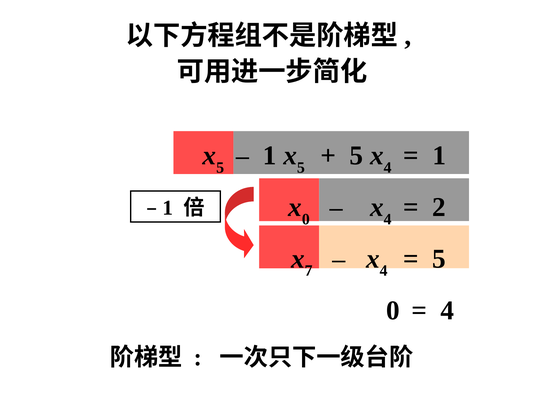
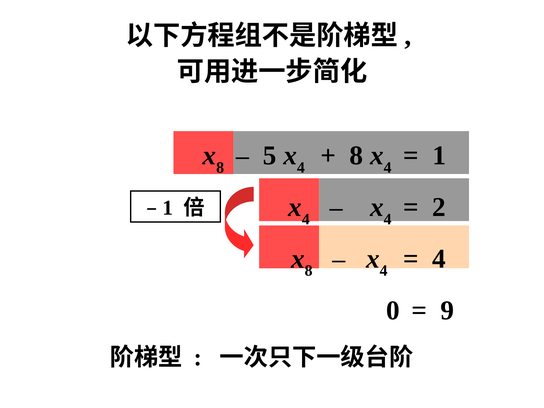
5: 5 -> 8 (220, 167)
1: 1 -> 5 (270, 156)
5: 5 -> 4 (301, 167)
5: 5 -> 8 (356, 156)
0: 0 -> 4 (306, 219)
7: 7 -> 8 (309, 271)
5: 5 -> 4 (439, 259)
4: 4 -> 9 (447, 310)
